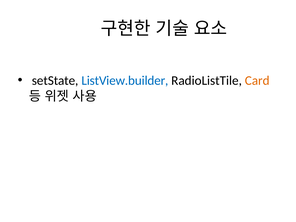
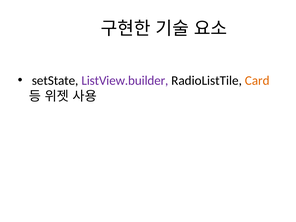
ListView.builder colour: blue -> purple (125, 81)
